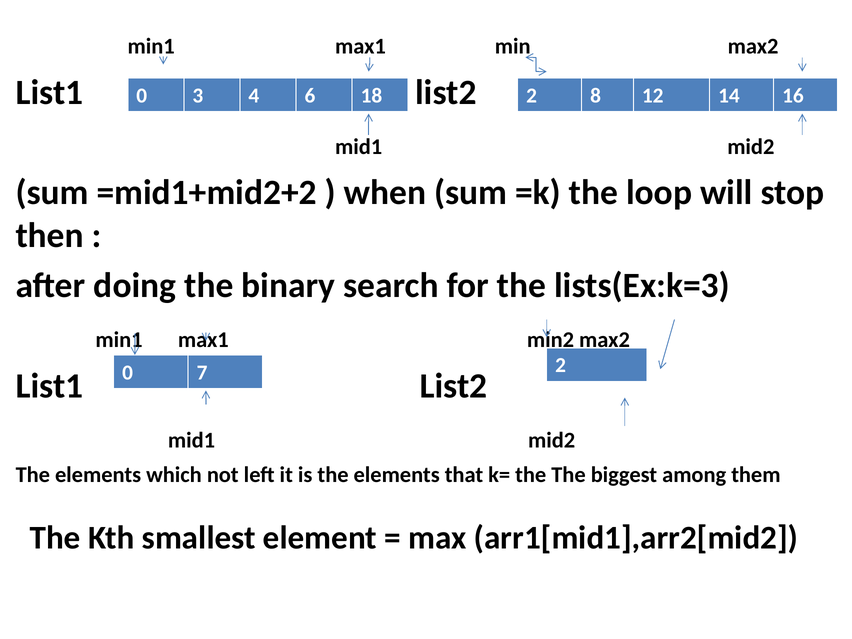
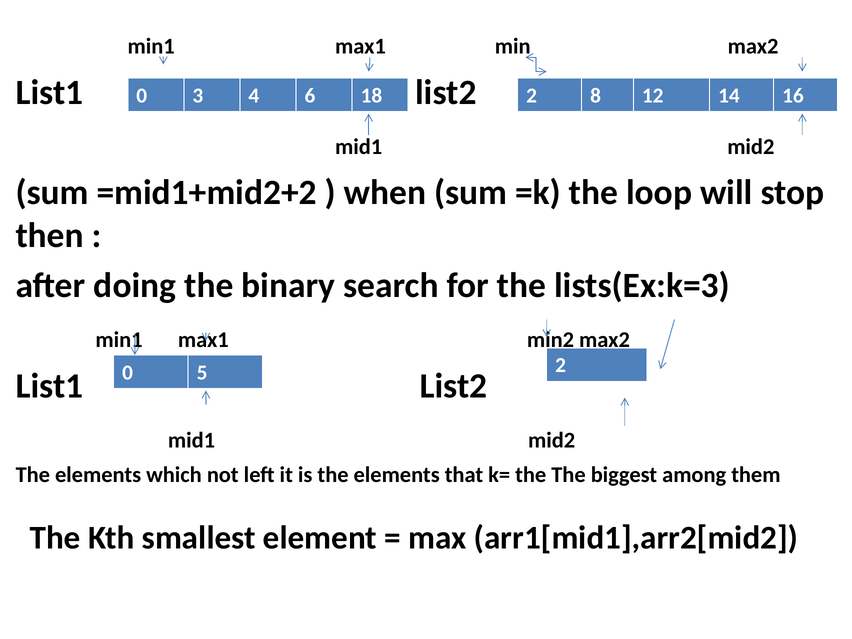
7: 7 -> 5 (202, 373)
